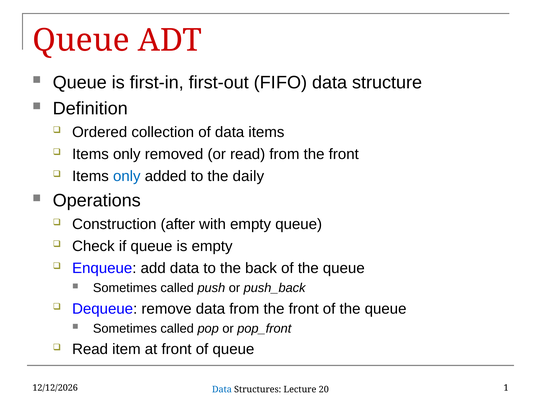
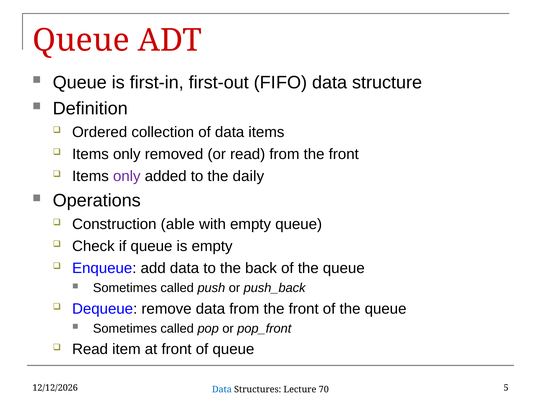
only colour: blue -> purple (127, 176)
after: after -> able (178, 224)
1: 1 -> 5 (506, 387)
20: 20 -> 70 (324, 389)
